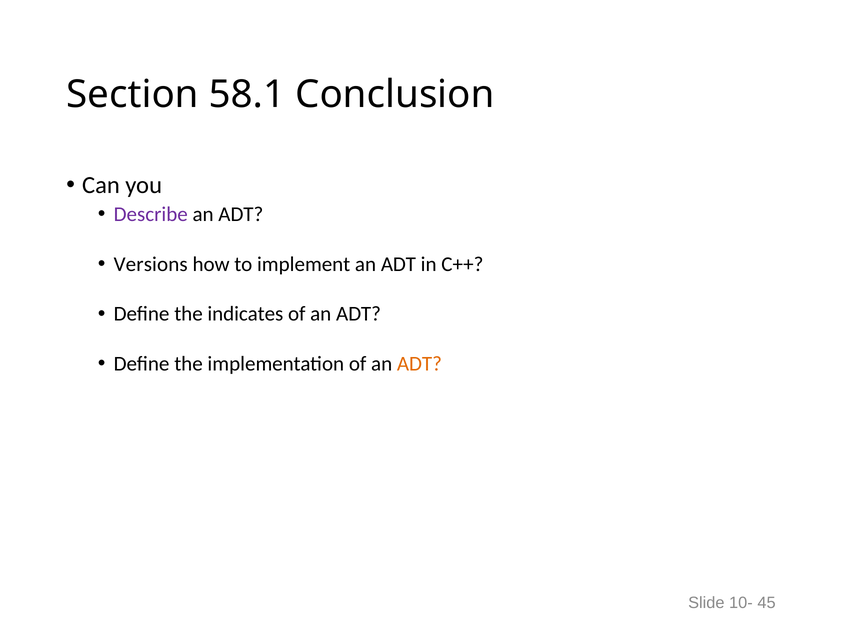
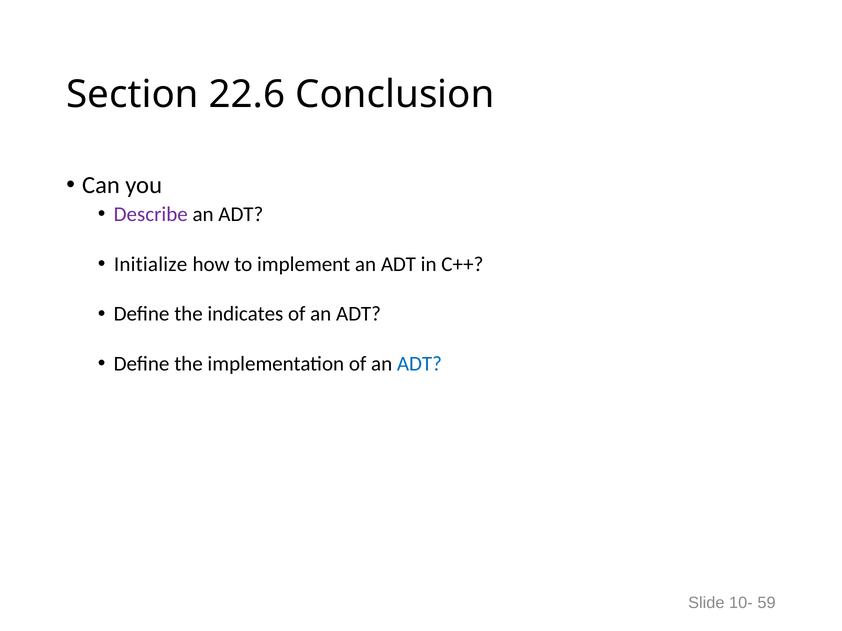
58.1: 58.1 -> 22.6 (247, 94)
Versions: Versions -> Initialize (151, 264)
ADT colour: orange -> blue (419, 364)
45: 45 -> 59 (767, 603)
